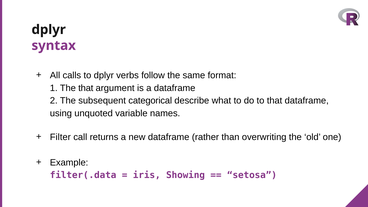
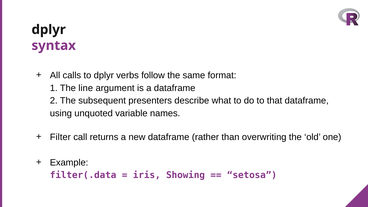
The that: that -> line (86, 88)
categorical: categorical -> presenters (150, 101)
